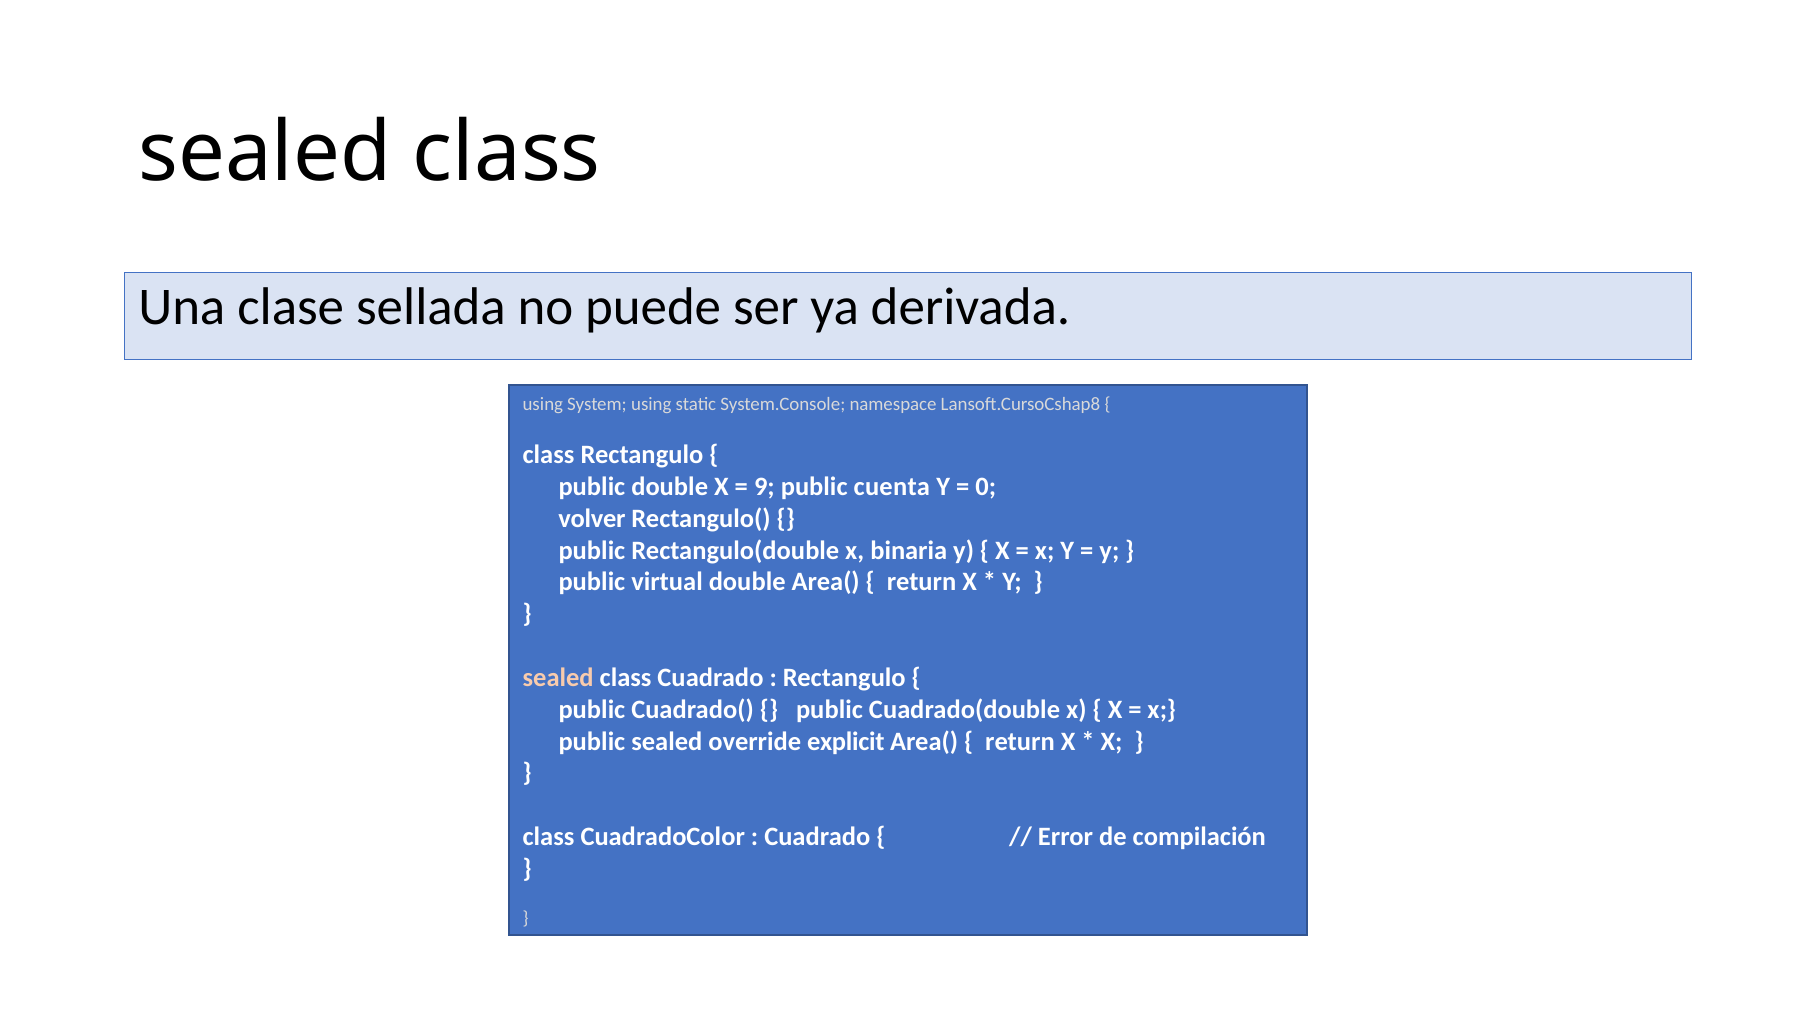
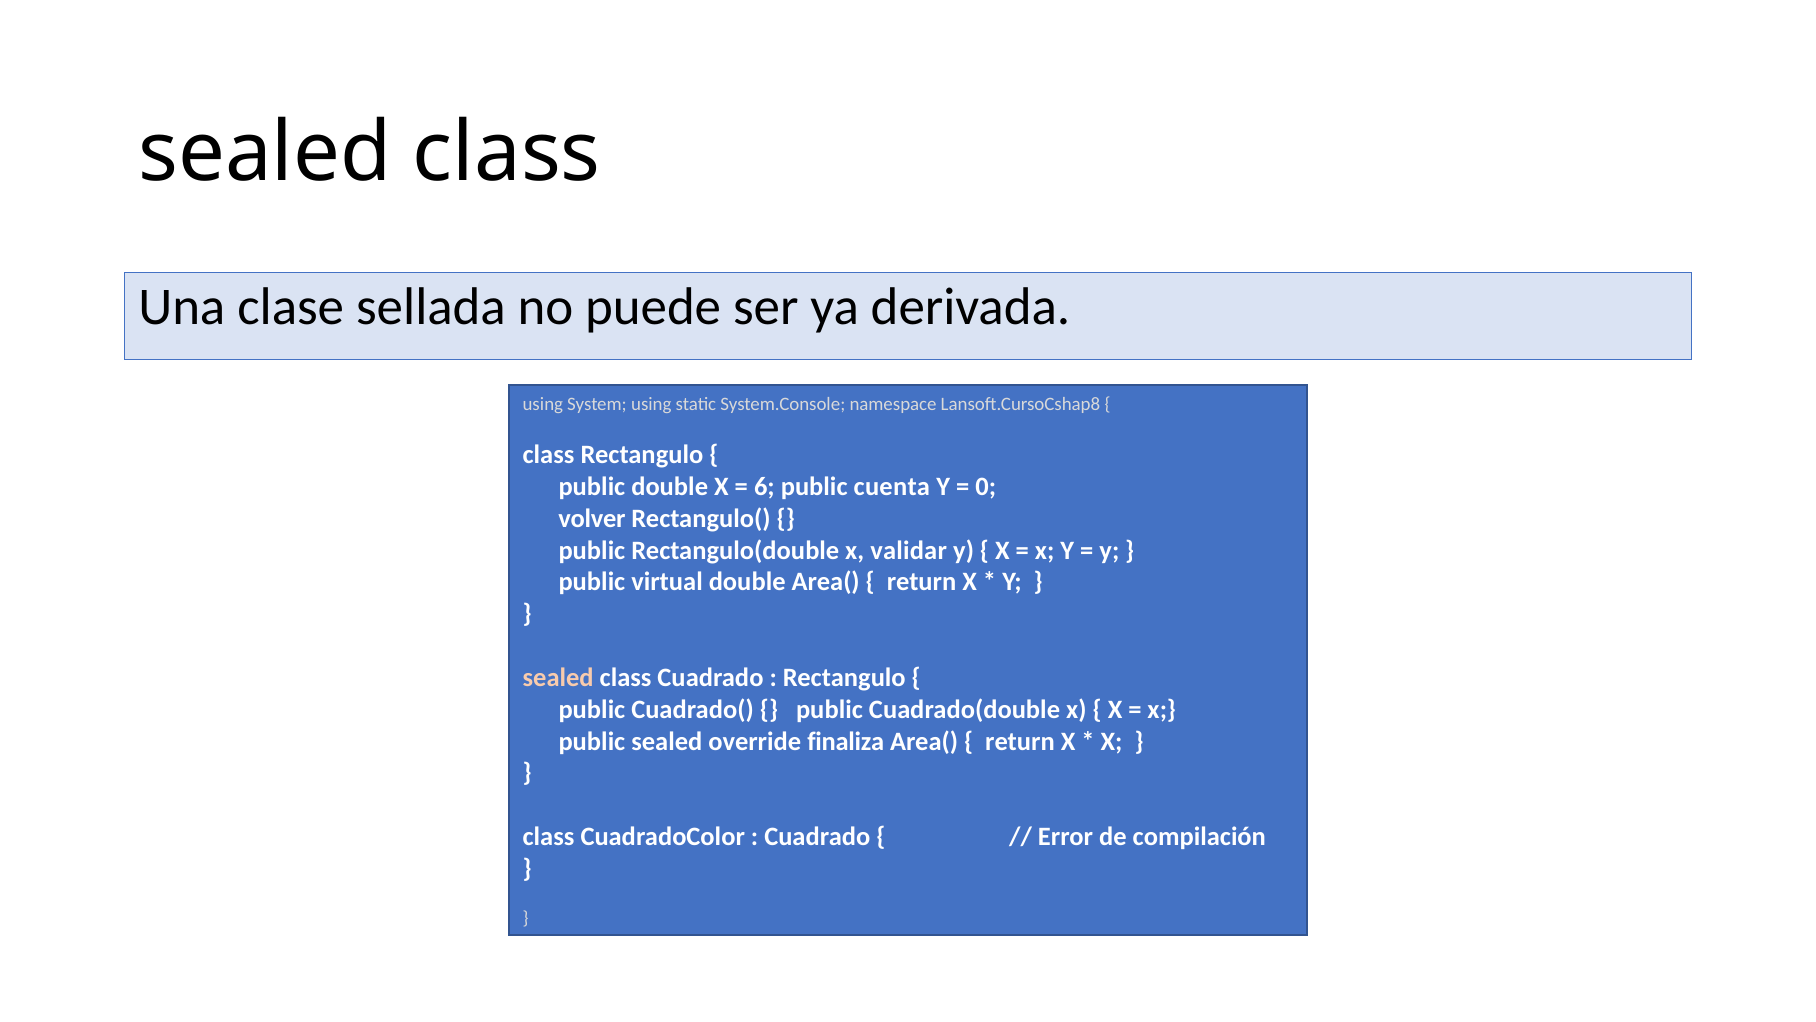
9: 9 -> 6 (764, 487)
binaria: binaria -> validar (909, 550)
explicit: explicit -> finaliza (846, 741)
